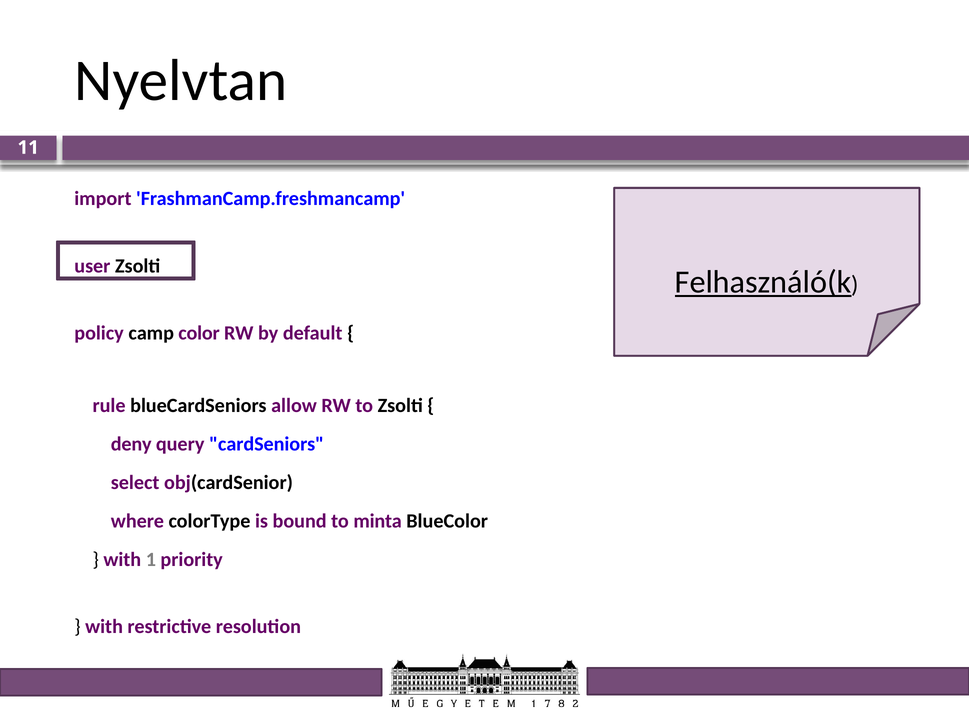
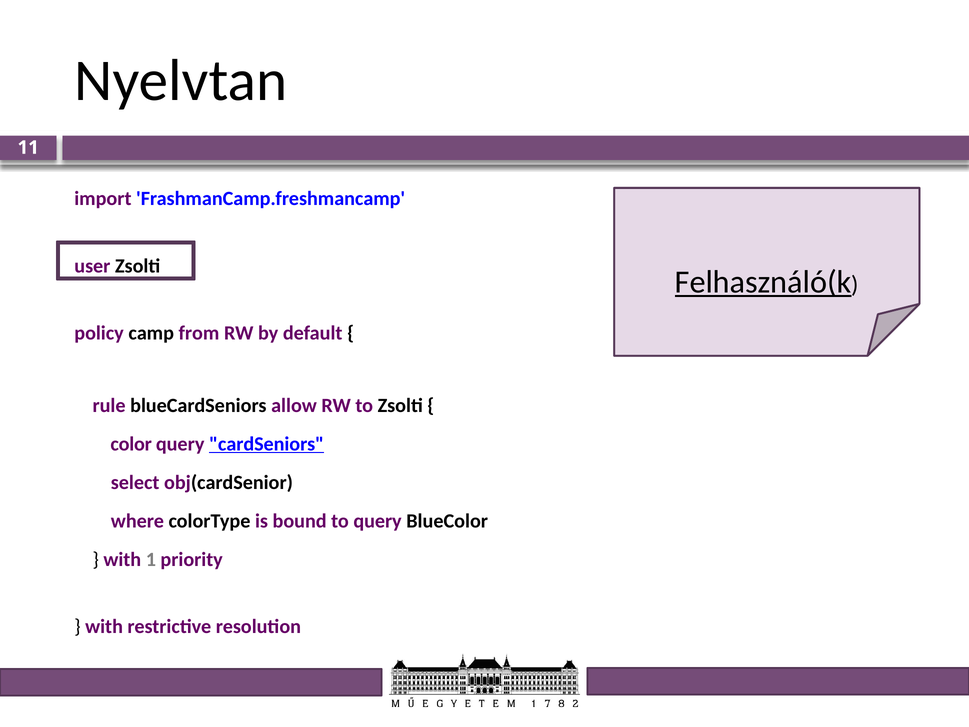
color: color -> from (199, 333)
deny: deny -> color (131, 444)
cardSeniors underline: none -> present (267, 444)
to minta: minta -> query (378, 521)
